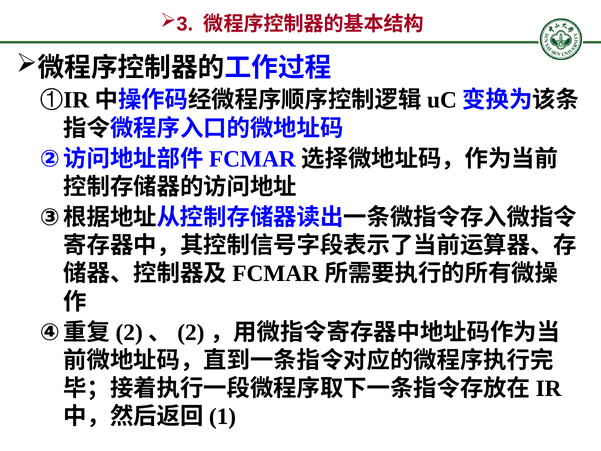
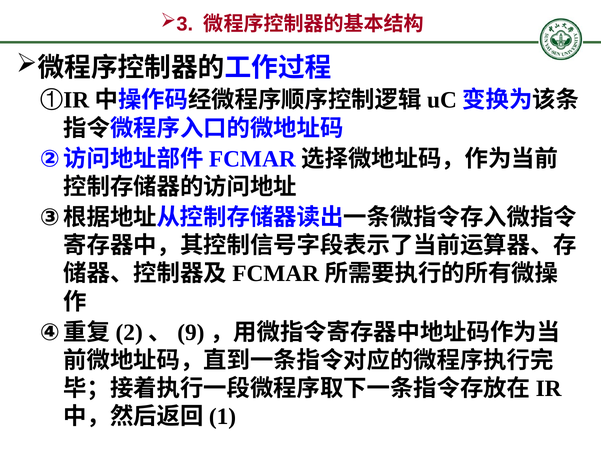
2: 2 -> 9 (191, 332)
